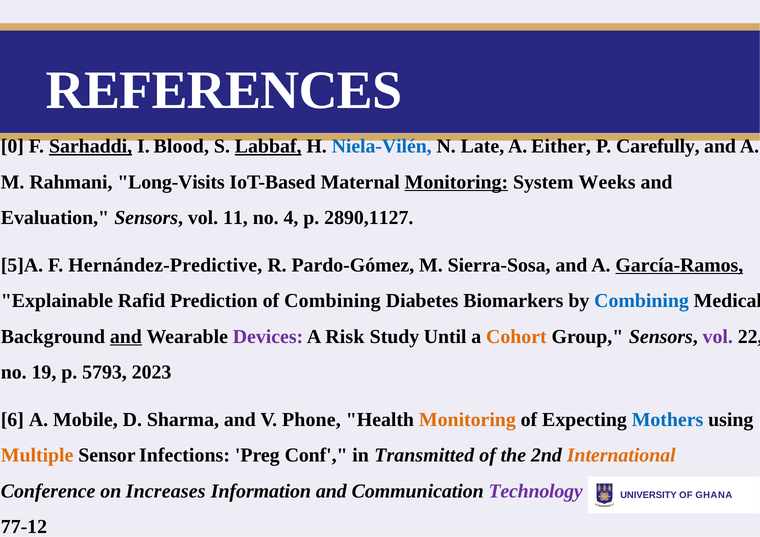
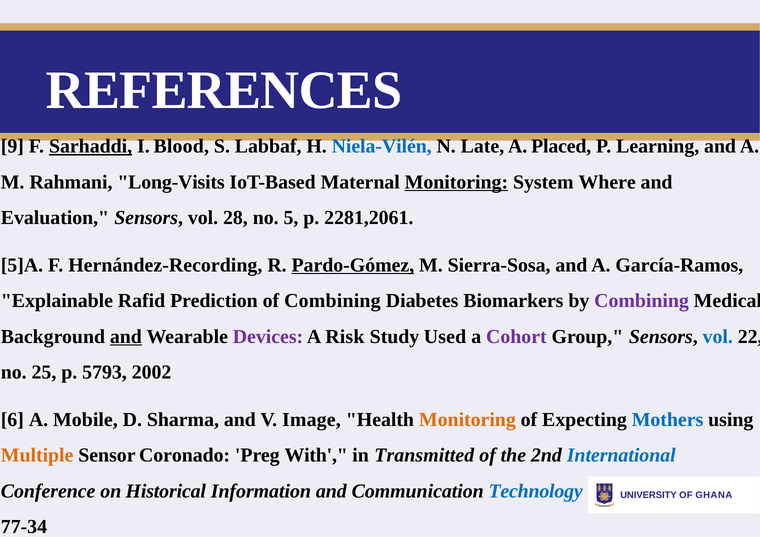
0: 0 -> 9 (12, 146)
Labbaf underline: present -> none (268, 146)
Either: Either -> Placed (561, 146)
Carefully: Carefully -> Learning (658, 146)
Weeks: Weeks -> Where (607, 182)
11: 11 -> 28 (235, 218)
4: 4 -> 5 (291, 218)
2890,1127: 2890,1127 -> 2281,2061 (369, 218)
Hernández-Predictive: Hernández-Predictive -> Hernández-Recording (165, 265)
Pardo-Gómez underline: none -> present (353, 265)
García-Ramos underline: present -> none (679, 265)
Combining colour: blue -> purple (642, 301)
Until: Until -> Used (445, 337)
Cohort colour: orange -> purple (516, 337)
vol colour: purple -> blue (718, 337)
19: 19 -> 25 (44, 373)
2023: 2023 -> 2002 (152, 373)
Phone: Phone -> Image (311, 420)
Infections: Infections -> Coronado (185, 456)
Conf: Conf -> With (316, 456)
International colour: orange -> blue (621, 456)
Increases: Increases -> Historical (166, 491)
Technology colour: purple -> blue (536, 491)
77-12: 77-12 -> 77-34 (24, 527)
